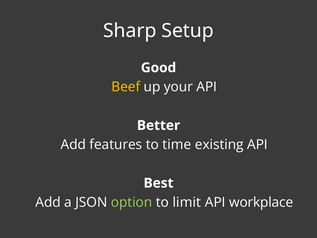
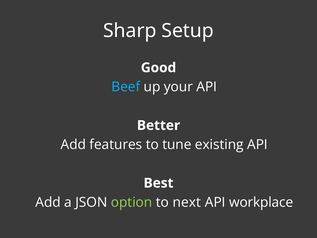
Beef colour: yellow -> light blue (126, 87)
time: time -> tune (177, 144)
limit: limit -> next (187, 202)
